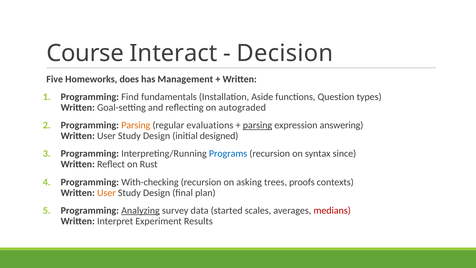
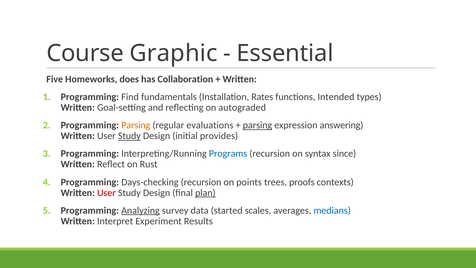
Interact: Interact -> Graphic (173, 53)
Decision: Decision -> Essential (285, 53)
Management: Management -> Collaboration (185, 79)
Aside: Aside -> Rates (262, 97)
Question: Question -> Intended (336, 97)
Study underline: none -> present (129, 136)
designed: designed -> provides (219, 136)
With-checking: With-checking -> Days-checking (150, 182)
asking: asking -> points (249, 182)
User colour: orange -> red (106, 193)
plan underline: none -> present (205, 193)
medians colour: red -> blue (332, 210)
